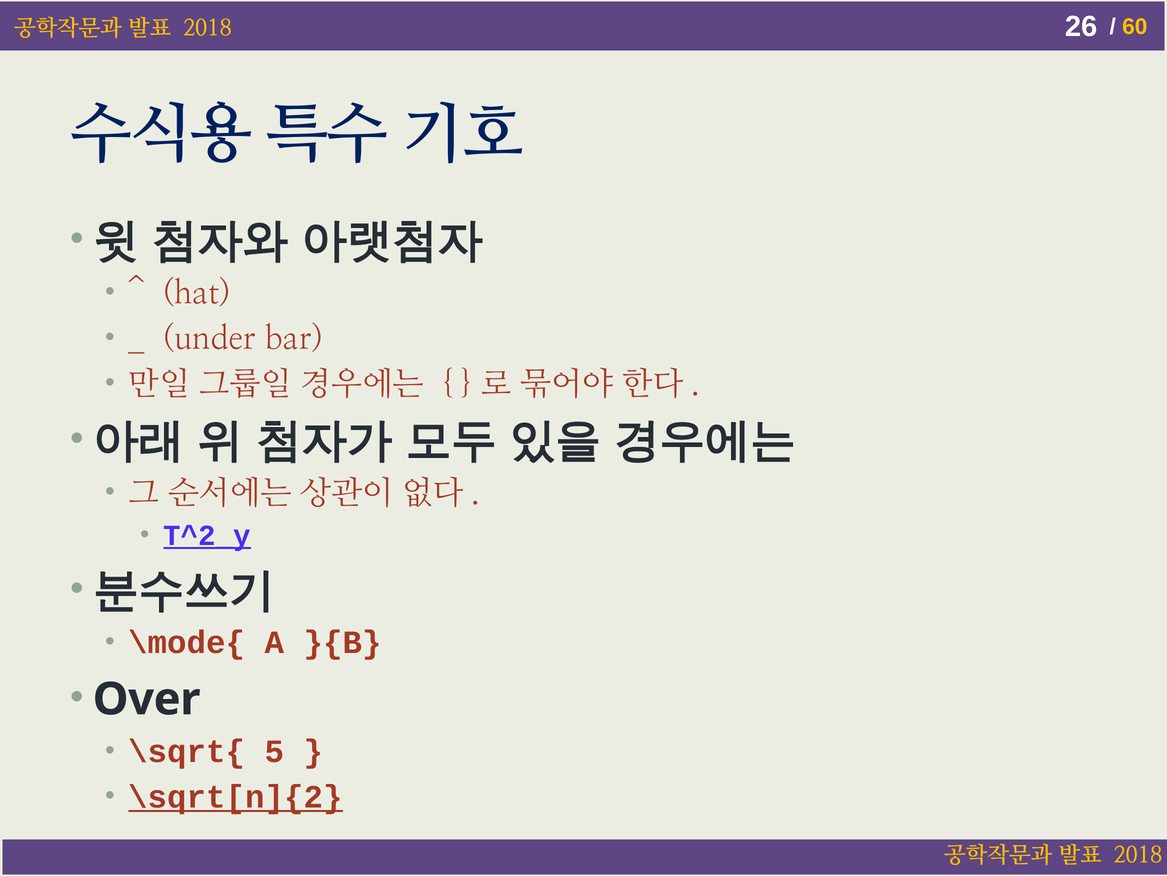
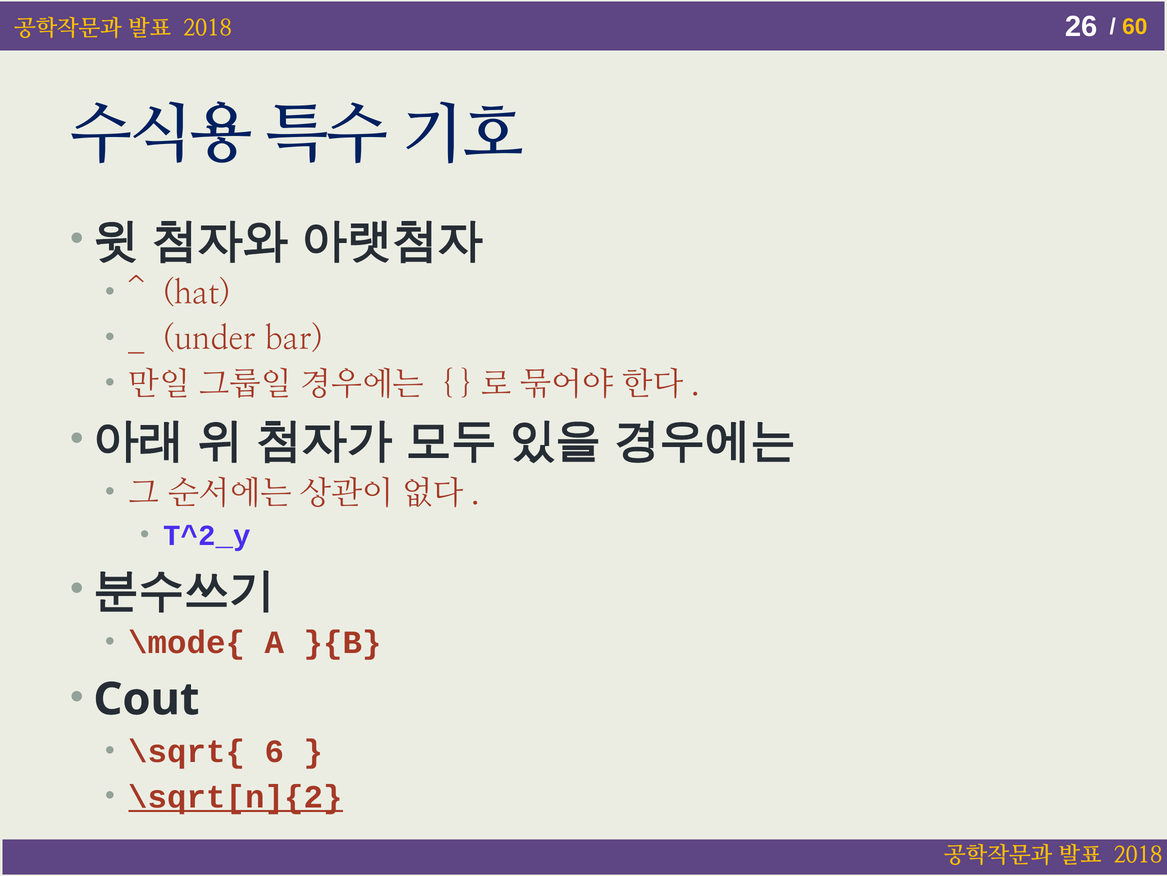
T^2_y underline: present -> none (207, 535)
Over: Over -> Cout (146, 699)
5: 5 -> 6 (275, 751)
